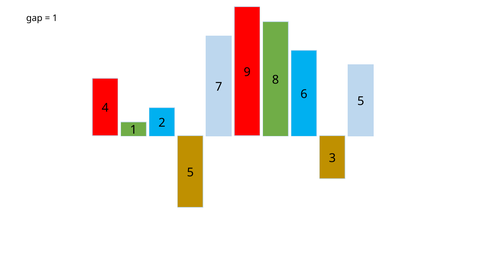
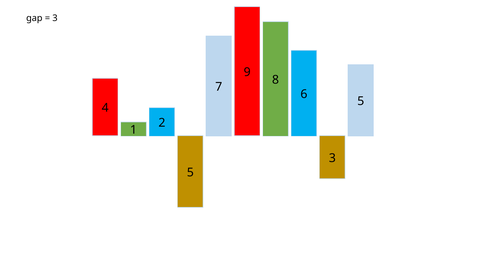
1: 1 -> 3 (55, 18)
